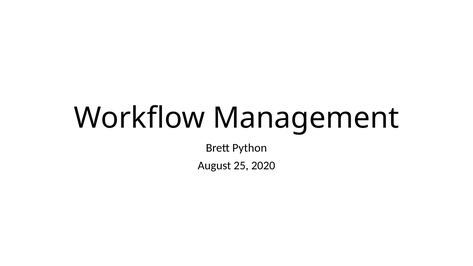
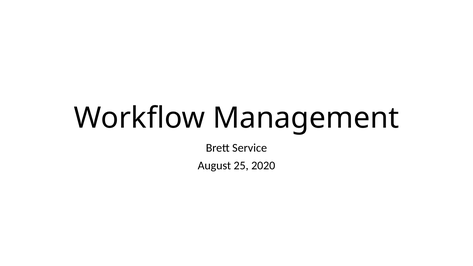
Python: Python -> Service (250, 148)
